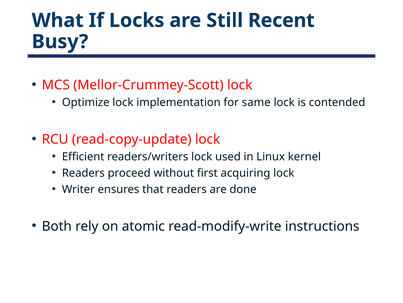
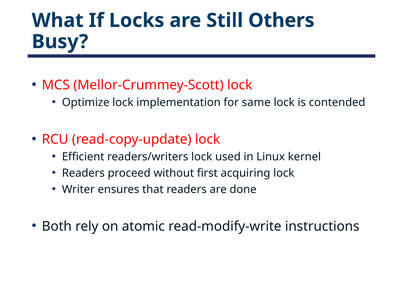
Recent: Recent -> Others (281, 20)
